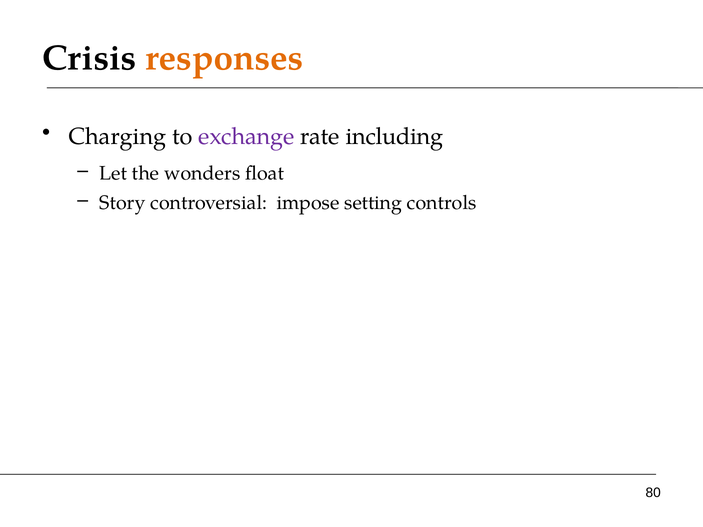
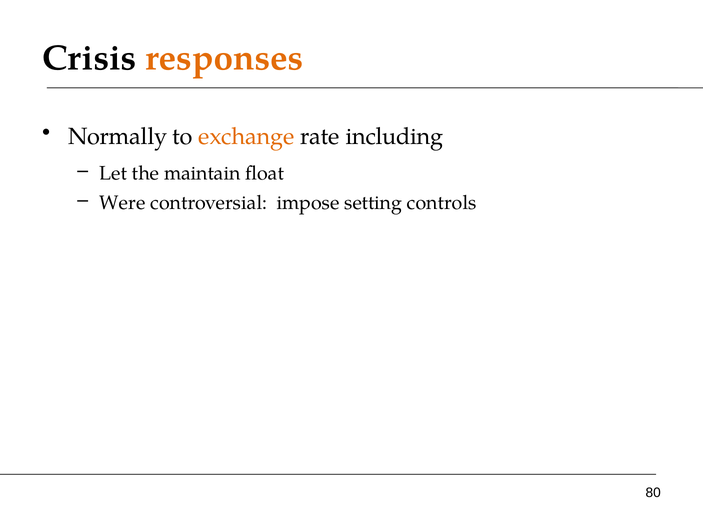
Charging: Charging -> Normally (118, 136)
exchange colour: purple -> orange (246, 136)
wonders: wonders -> maintain (202, 174)
Story: Story -> Were (122, 203)
